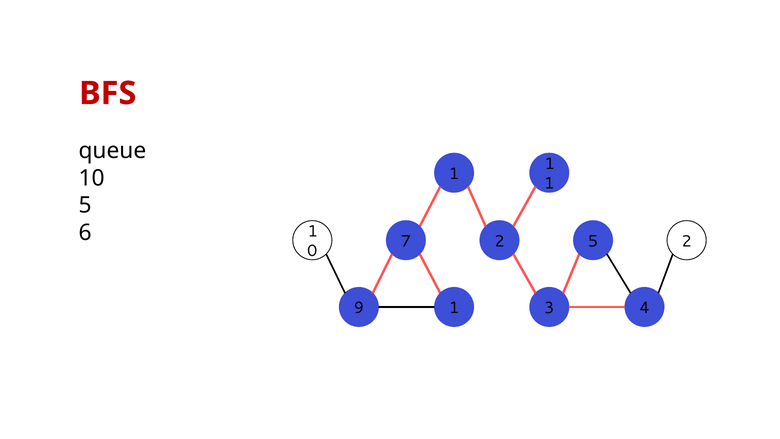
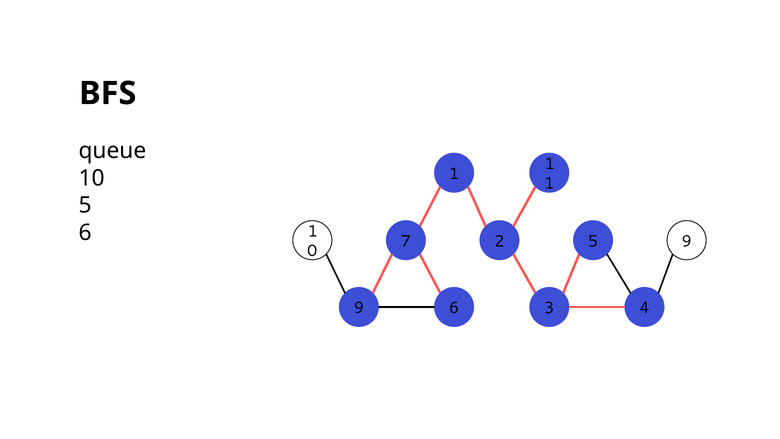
BFS colour: red -> black (108, 93)
5 2: 2 -> 9 (687, 241)
9 1: 1 -> 6 (454, 308)
